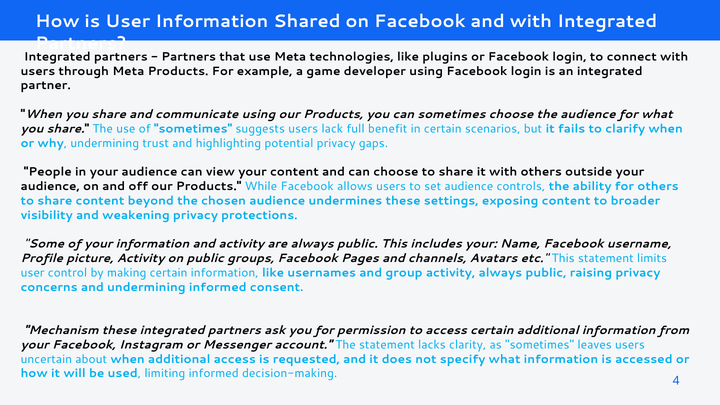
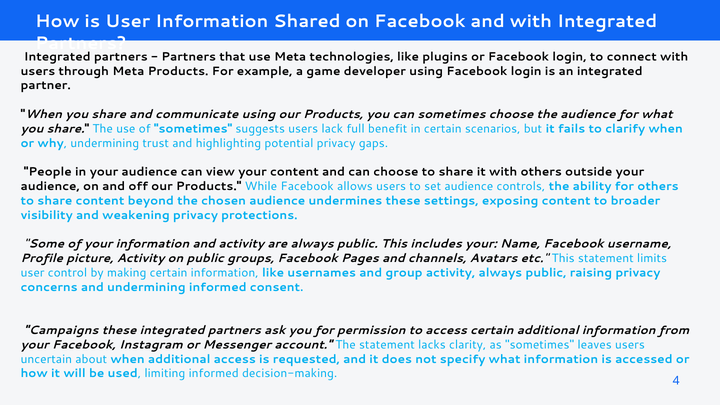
Mechanism: Mechanism -> Campaigns (61, 330)
